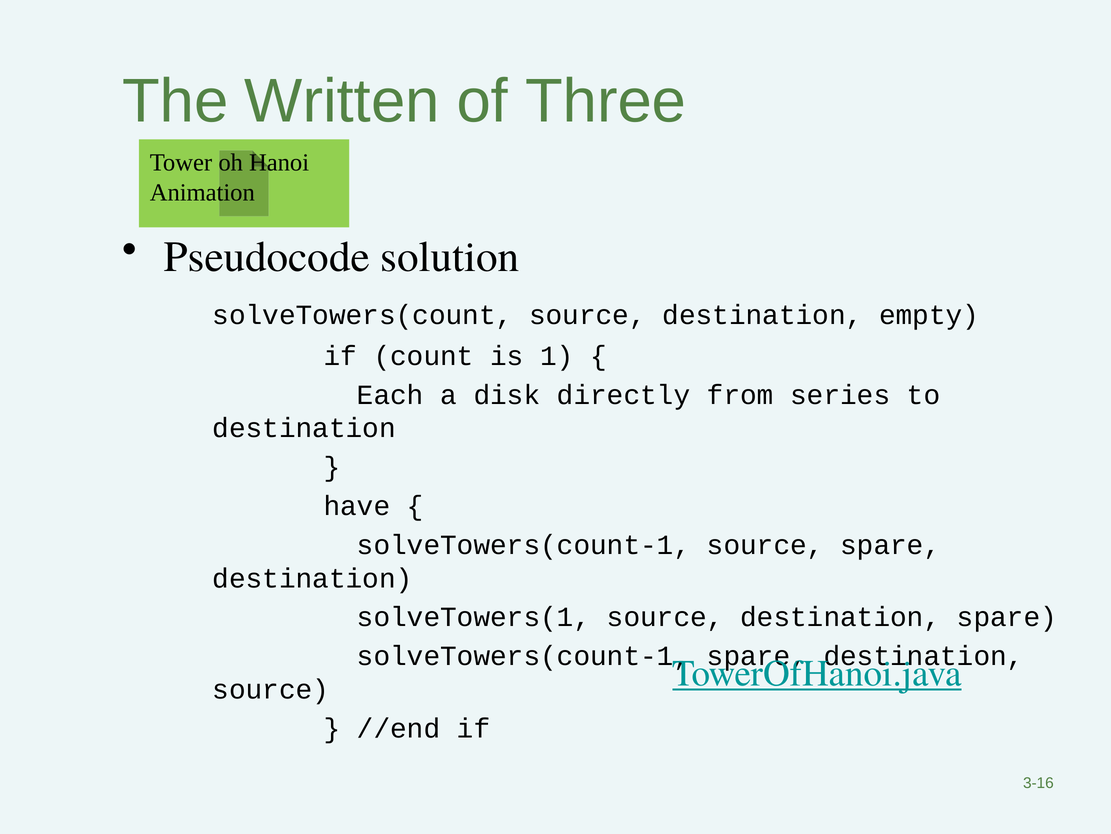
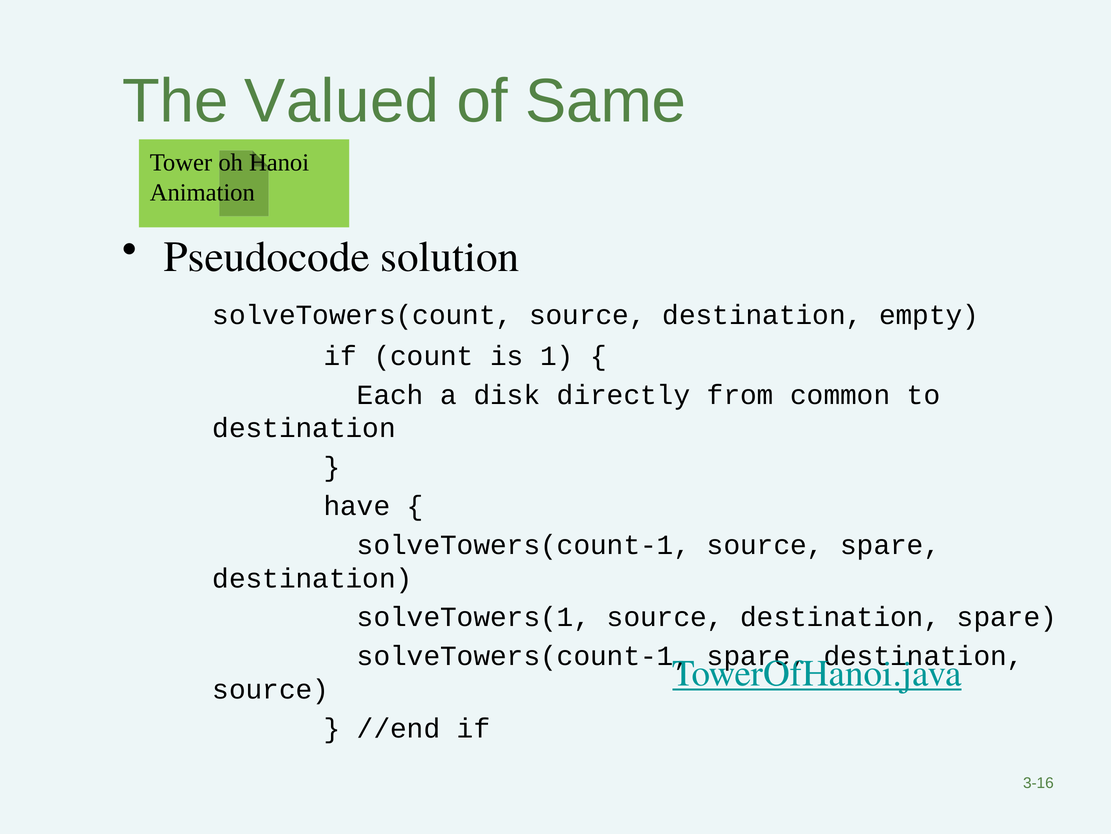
Written: Written -> Valued (342, 101)
Three: Three -> Same (606, 101)
series: series -> common (840, 395)
